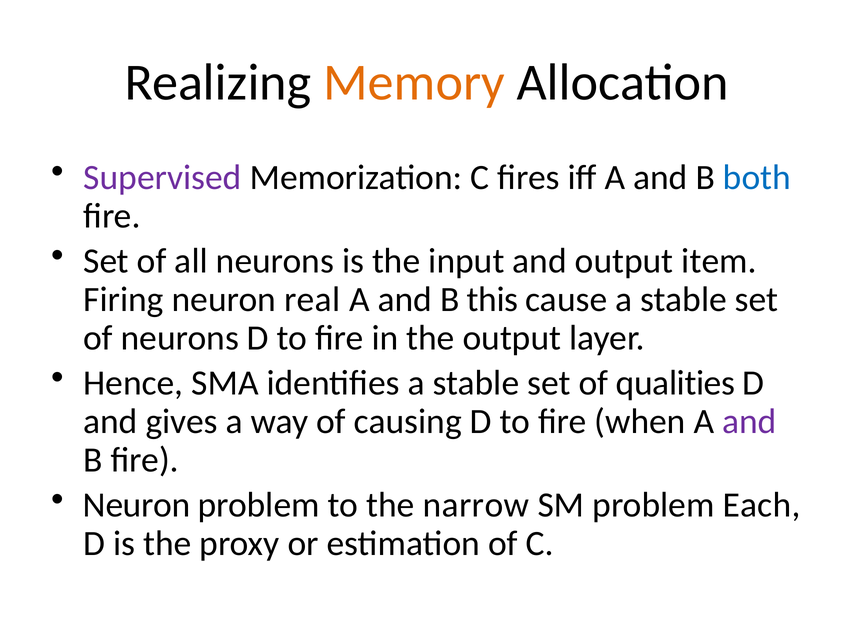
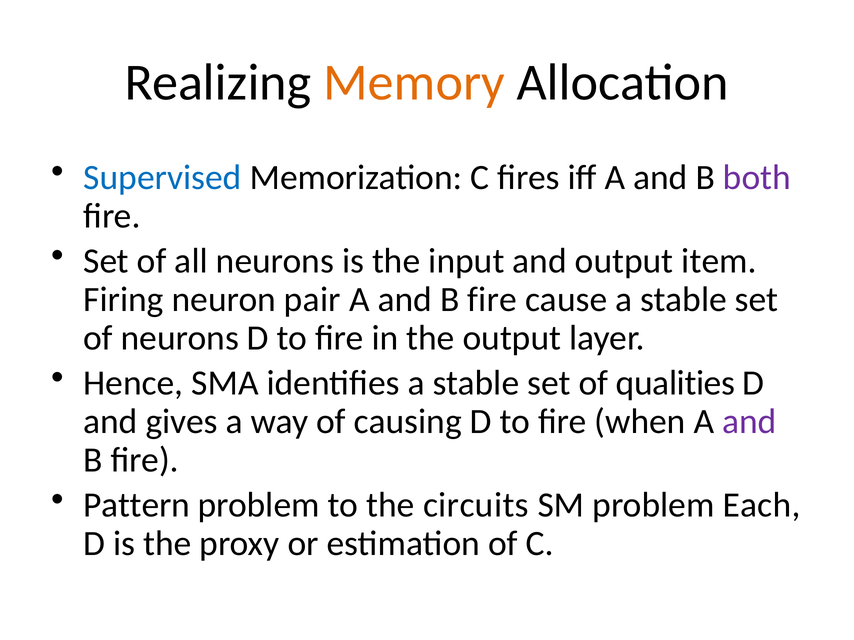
Supervised colour: purple -> blue (162, 178)
both colour: blue -> purple (757, 178)
real: real -> pair (312, 300)
this: this -> fire (492, 300)
Neuron: Neuron -> Pattern (137, 505)
narrow: narrow -> circuits (476, 505)
